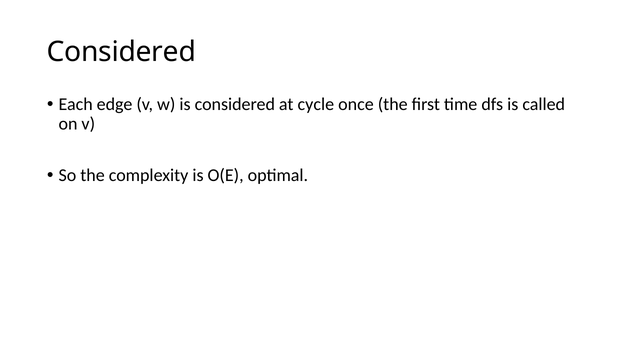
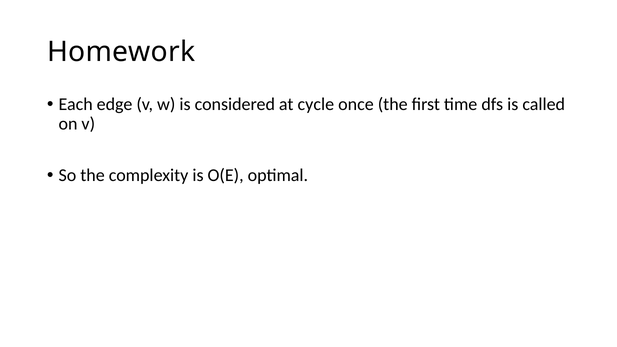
Considered: Considered -> Homework (121, 52)
